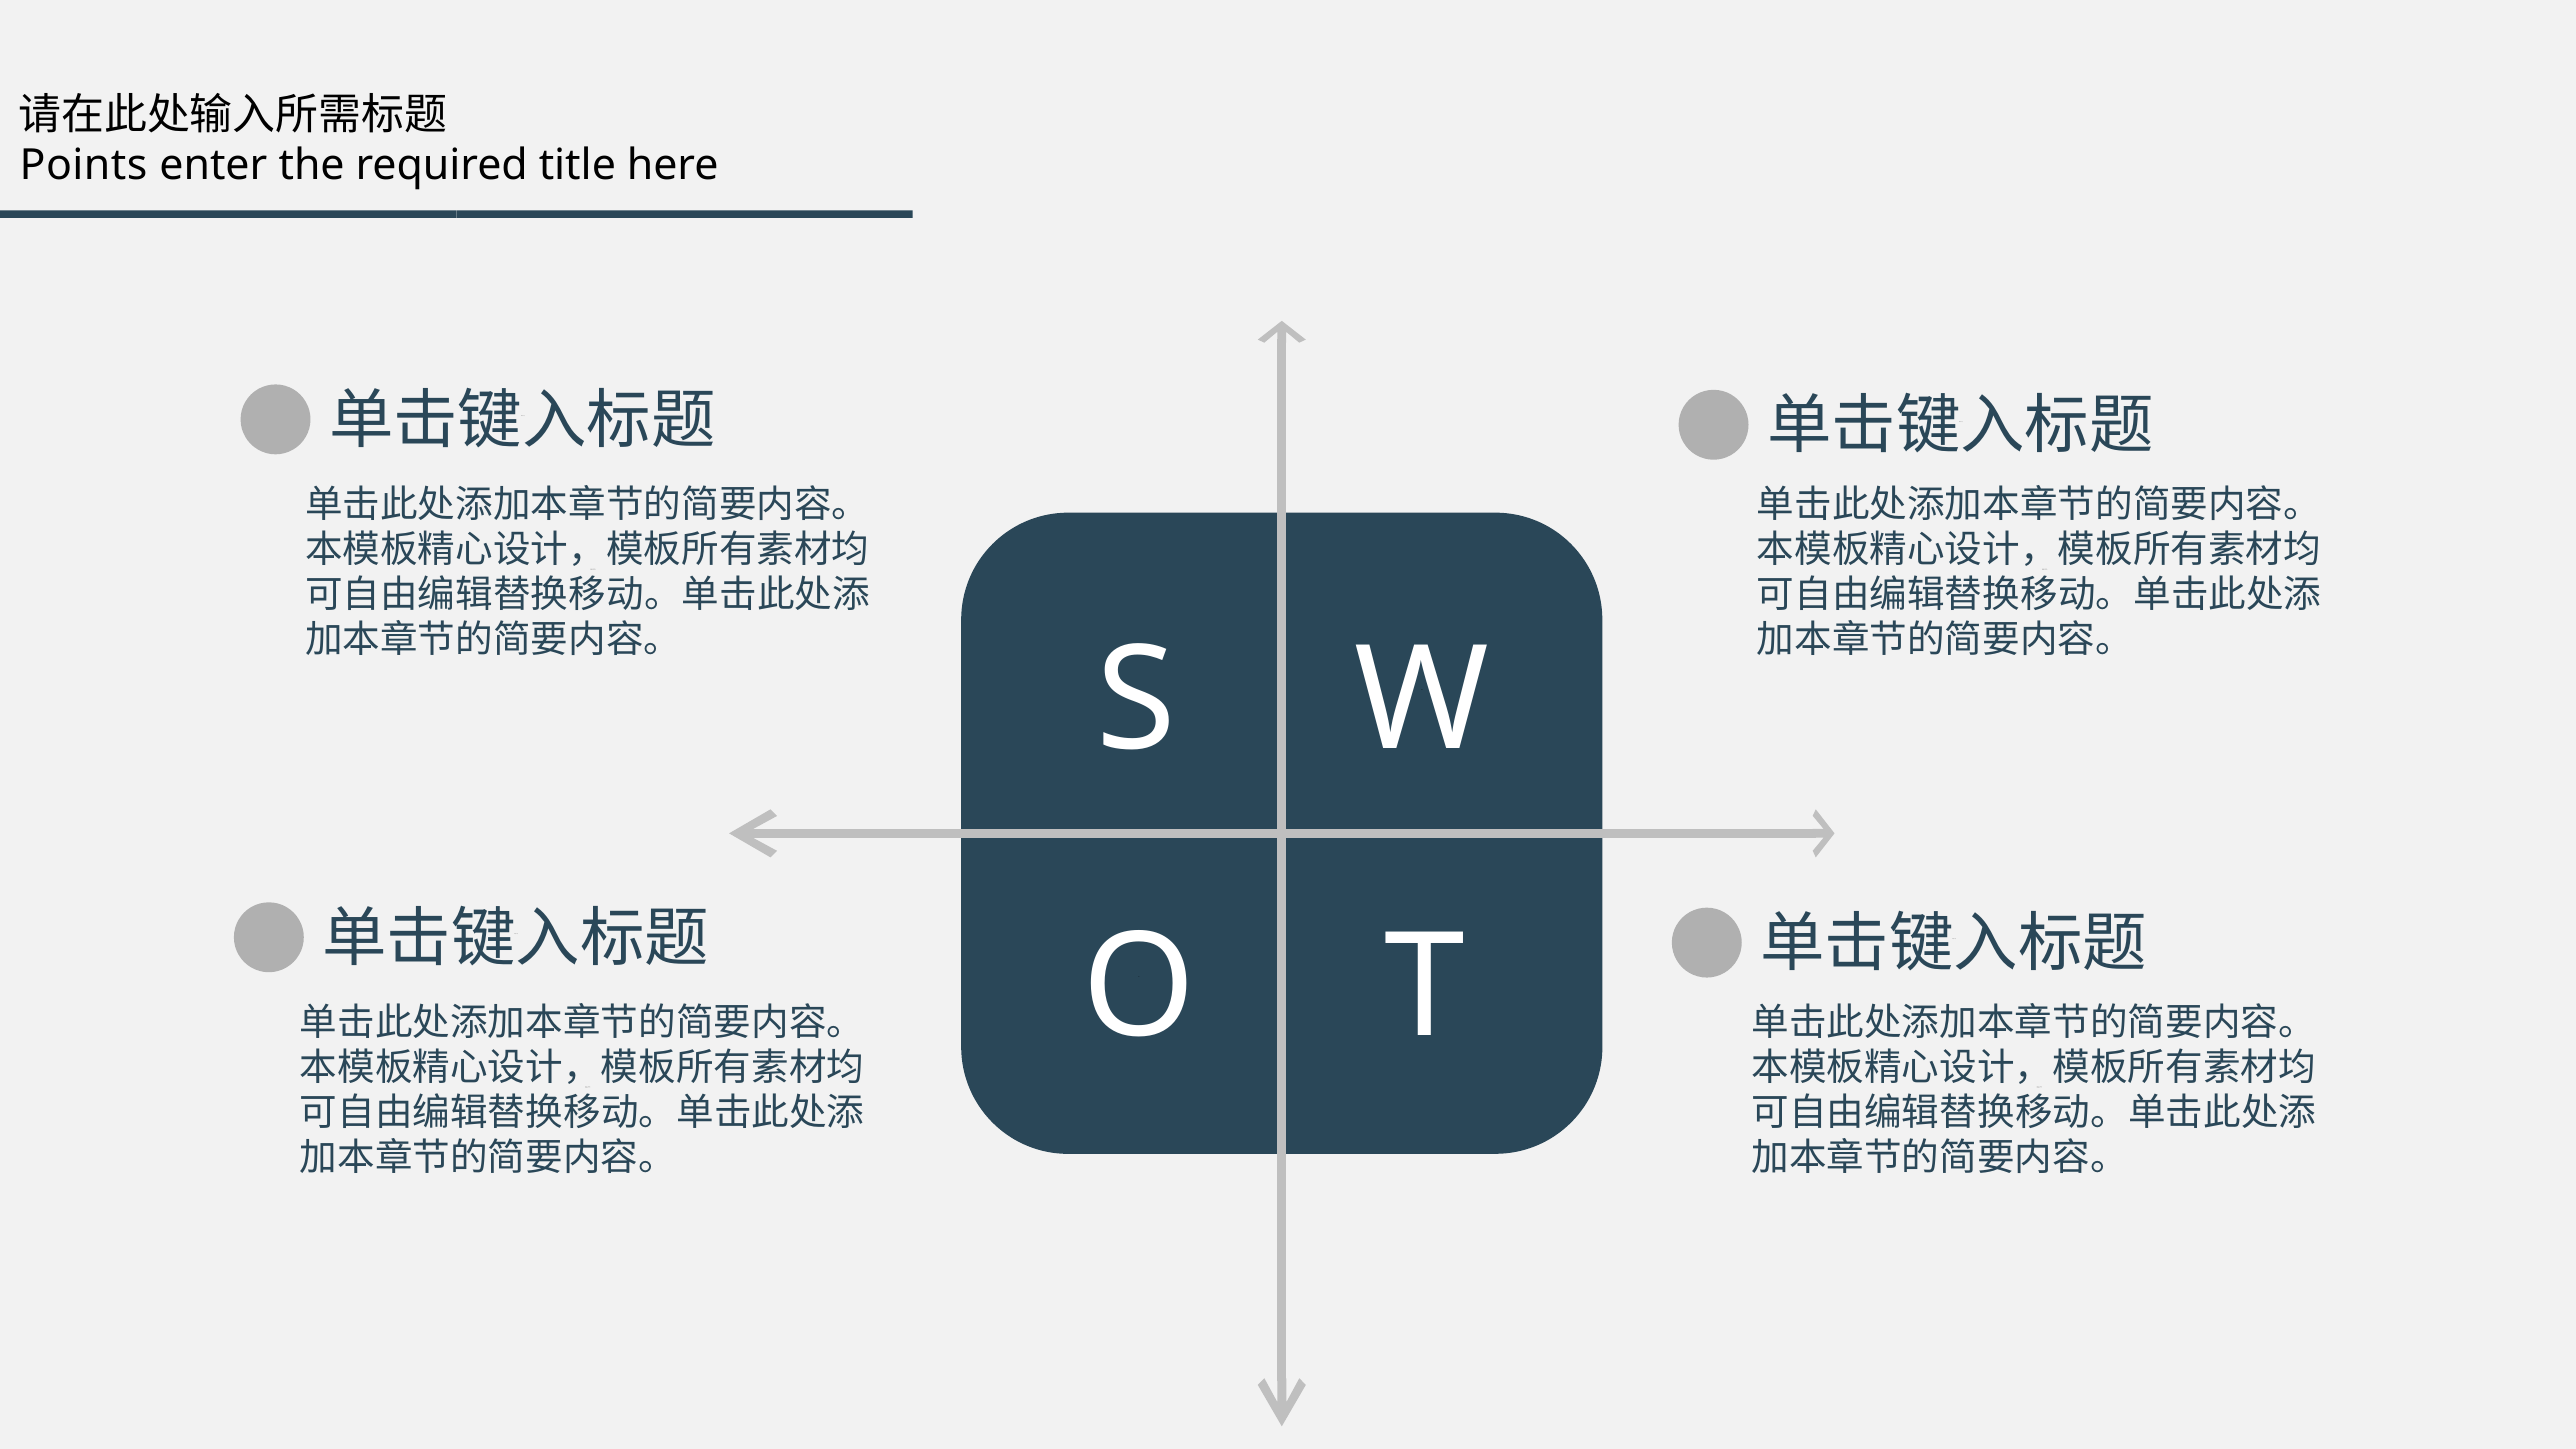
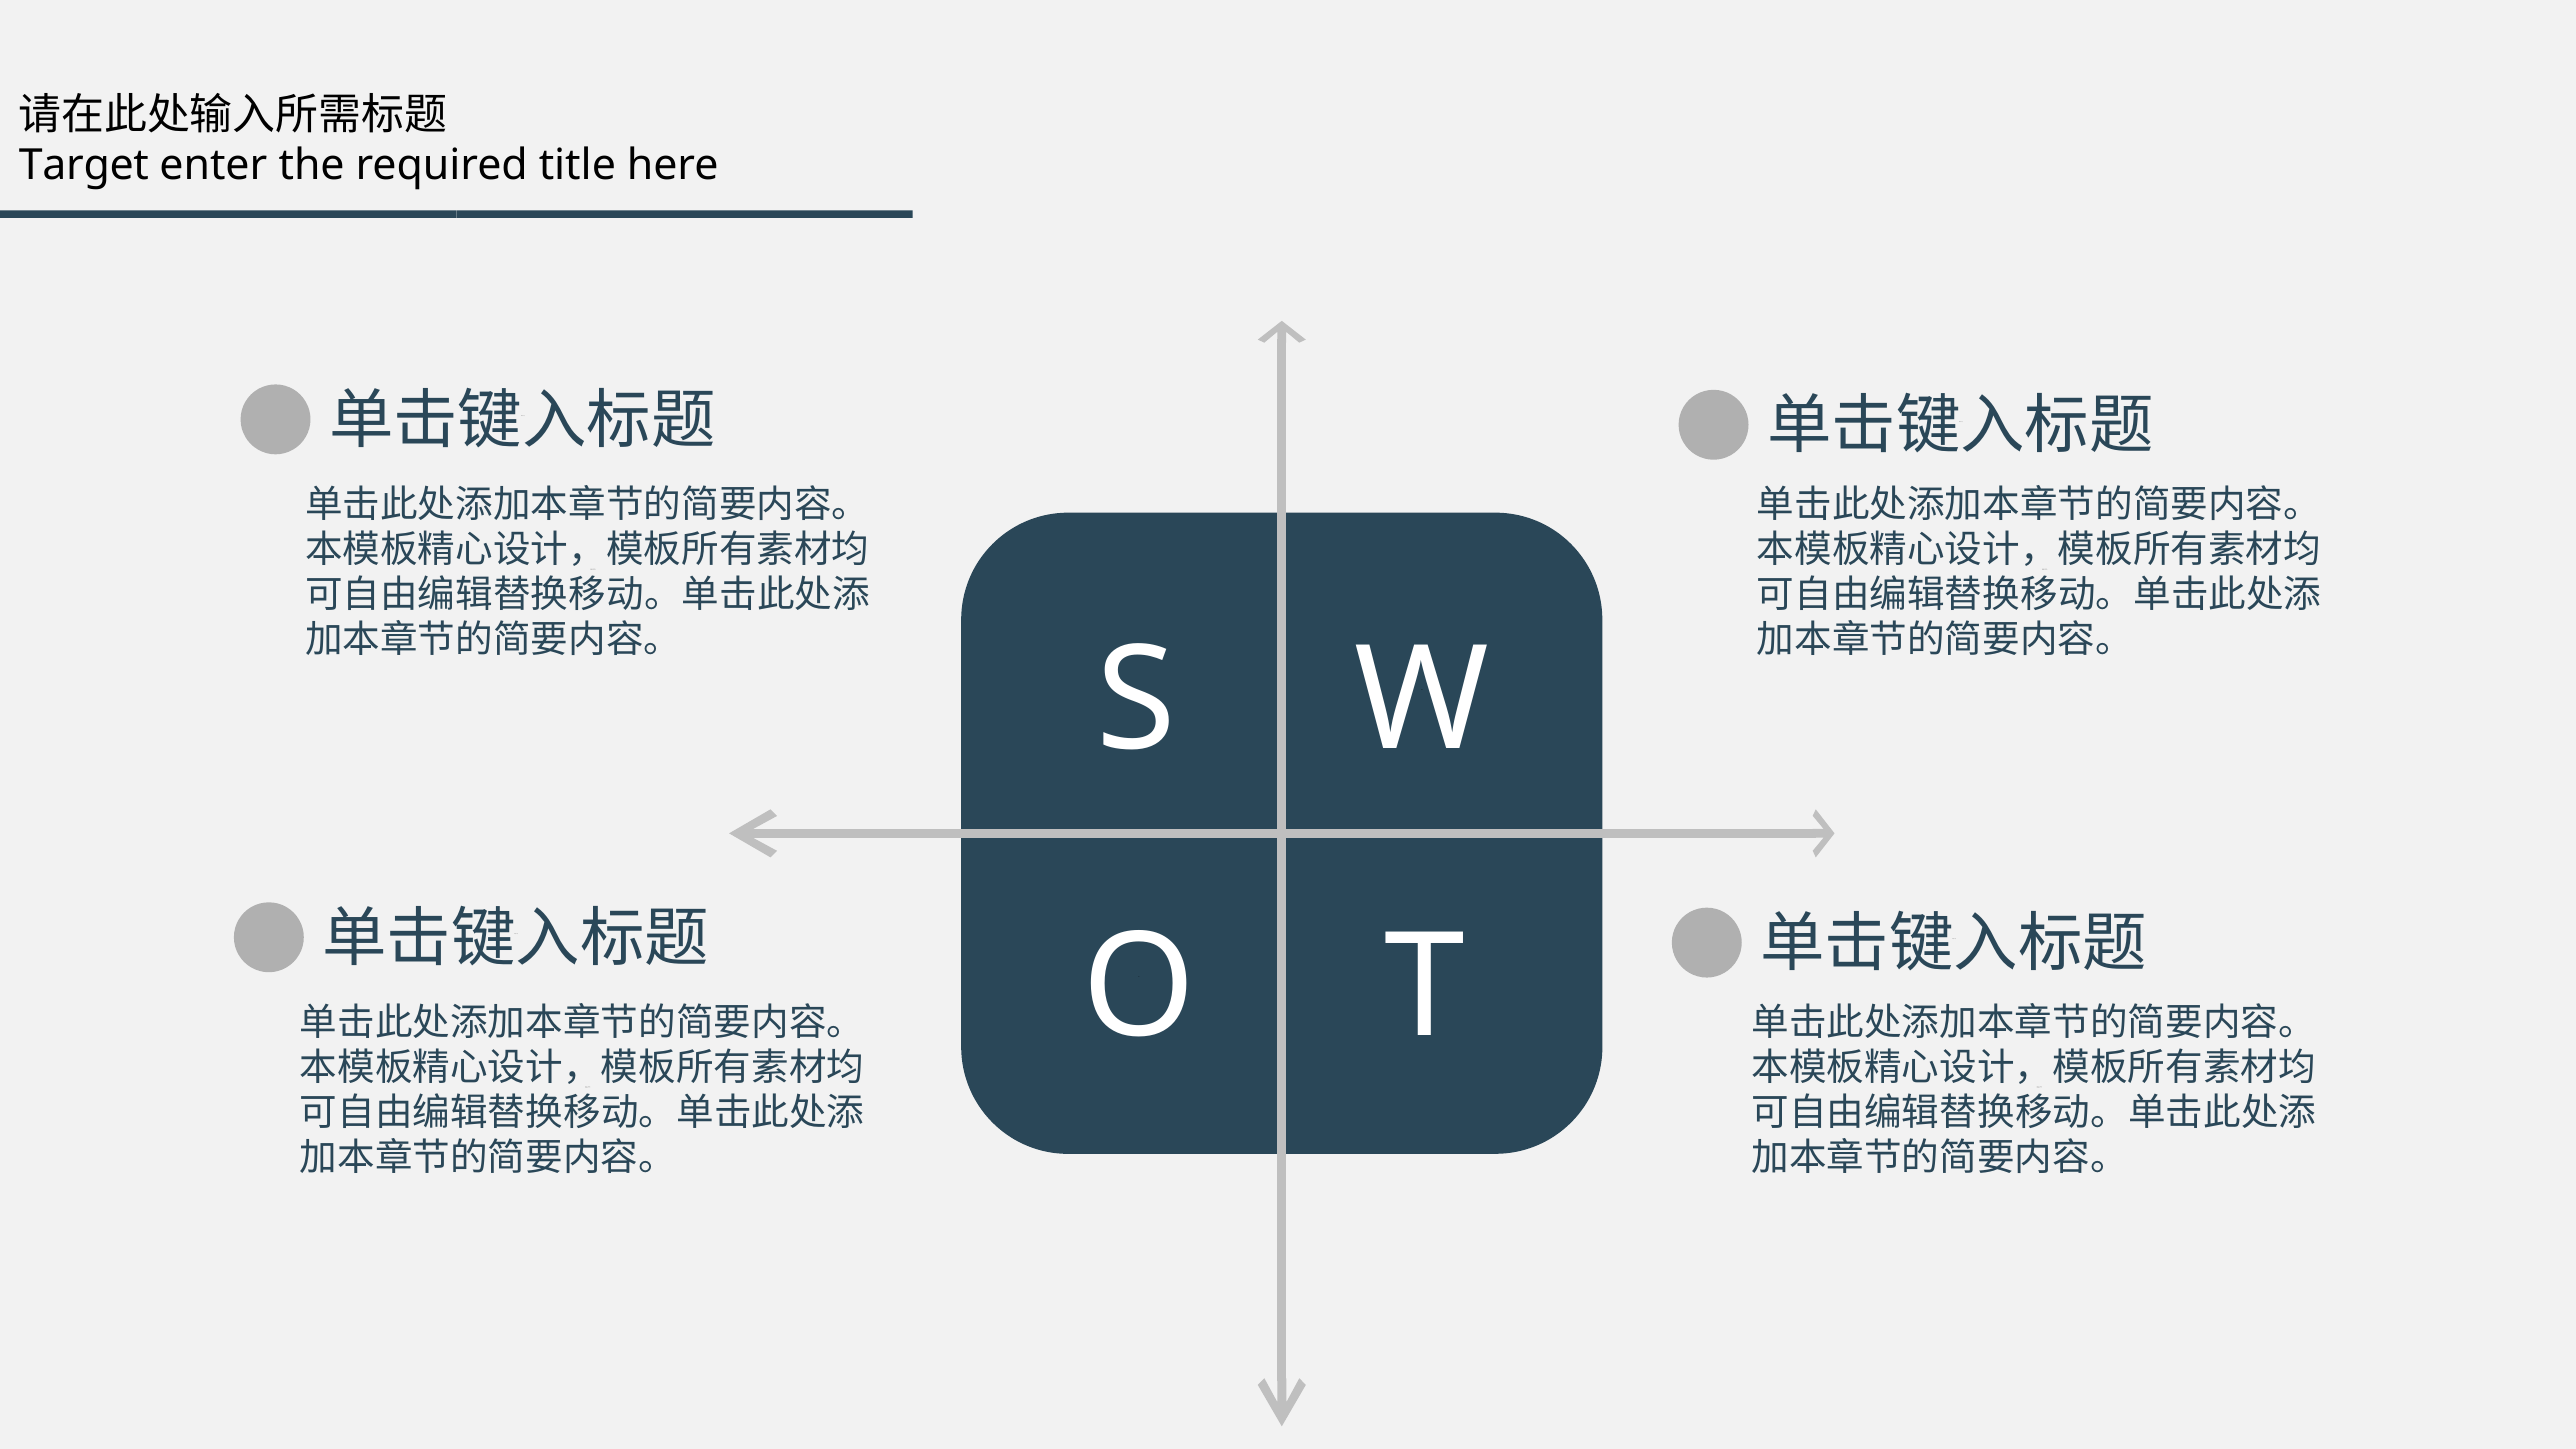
Points: Points -> Target (84, 165)
